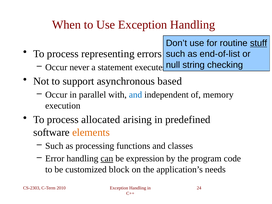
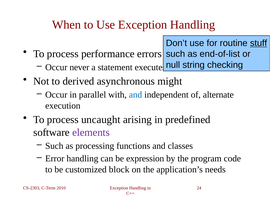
representing: representing -> performance (108, 54)
support: support -> derived (78, 81)
based: based -> might (170, 81)
memory: memory -> alternate (218, 95)
allocated: allocated -> uncaught (101, 120)
elements colour: orange -> purple (91, 132)
can underline: present -> none (107, 159)
